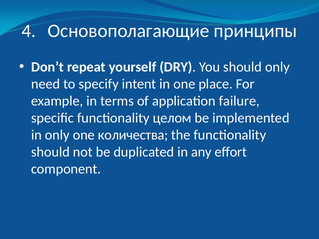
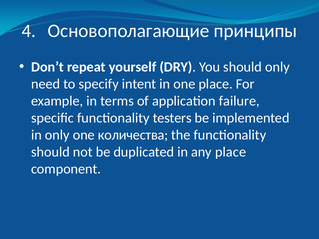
целом: целом -> testers (172, 118)
any effort: effort -> place (231, 152)
